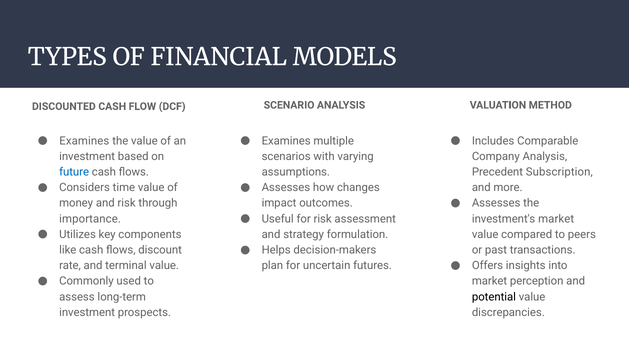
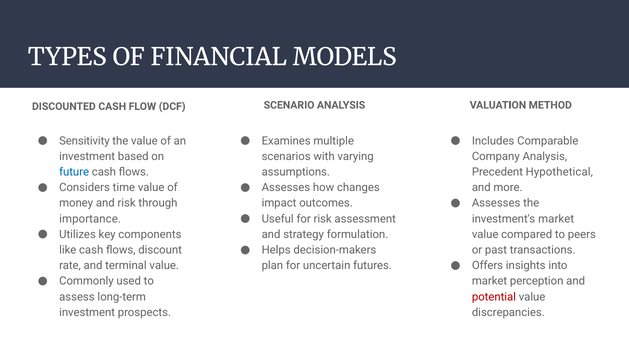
Examines: Examines -> Sensitivity (84, 141)
Subscription: Subscription -> Hypothetical (559, 172)
potential colour: black -> red (494, 297)
